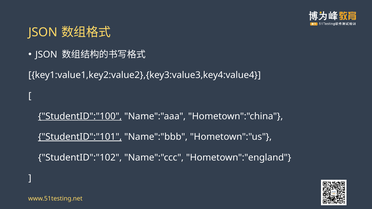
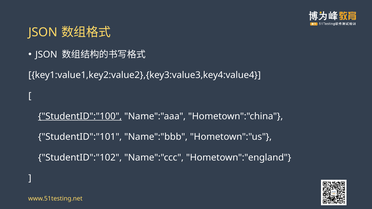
StudentID":"101 underline: present -> none (80, 137)
